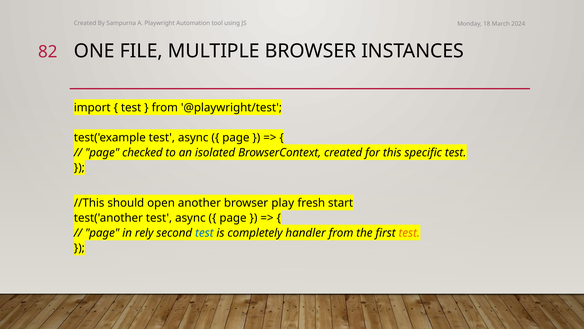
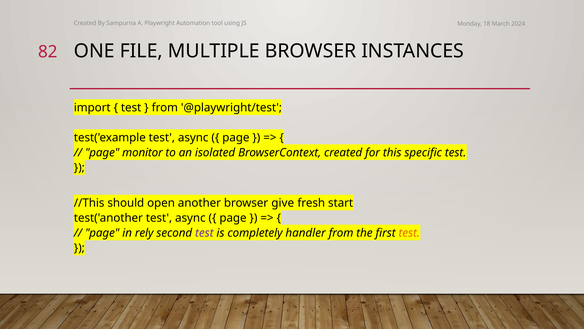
checked: checked -> monitor (142, 152)
play: play -> give (283, 203)
test colour: blue -> purple (204, 233)
